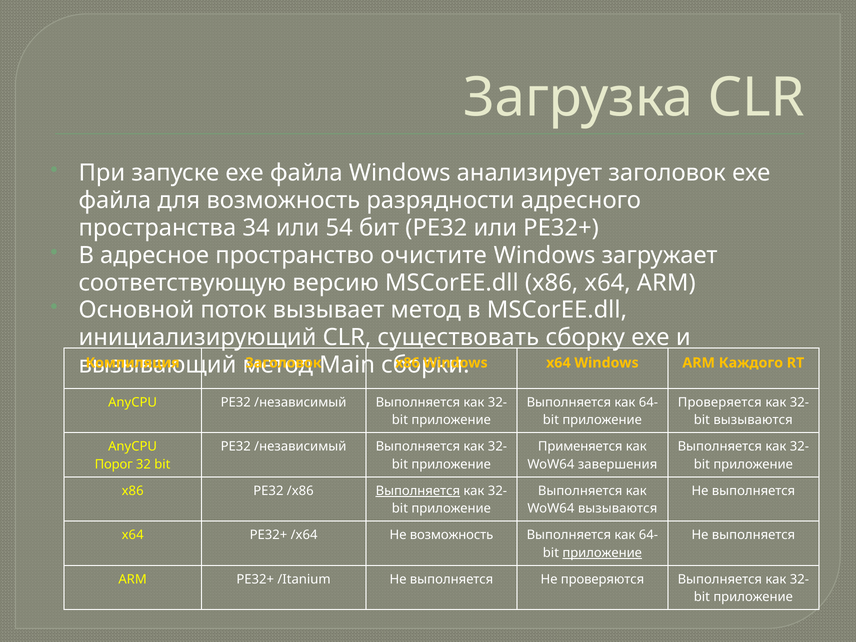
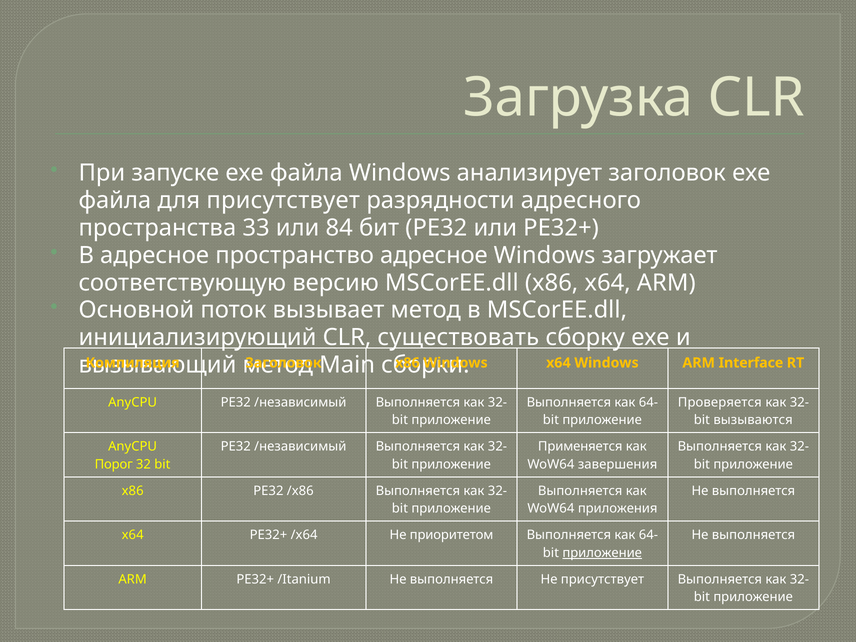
для возможность: возможность -> присутствует (283, 201)
34: 34 -> 33 (256, 228)
54: 54 -> 84 (339, 228)
пространство очистите: очистите -> адресное (434, 255)
Каждого: Каждого -> Interface (751, 363)
Выполняется underline: present -> none (418, 491)
WoW64 вызываются: вызываются -> приложения (618, 509)
Не возможность: возможность -> приоритетом (452, 535)
Не проверяются: проверяются -> присутствует (602, 579)
